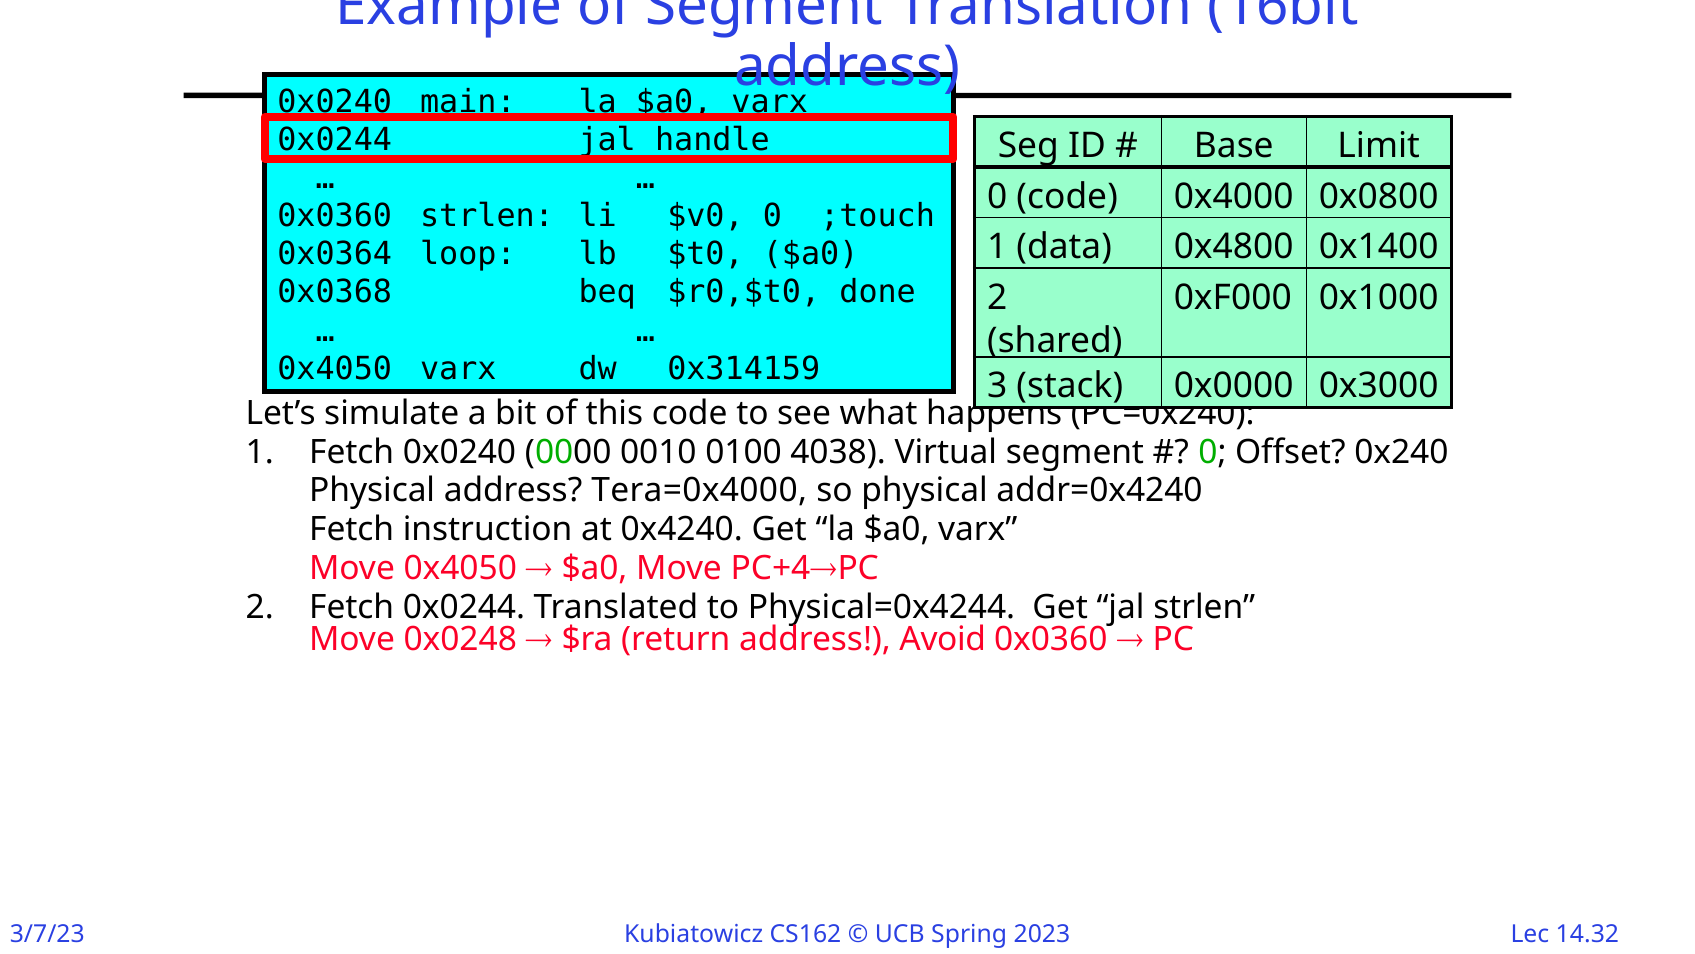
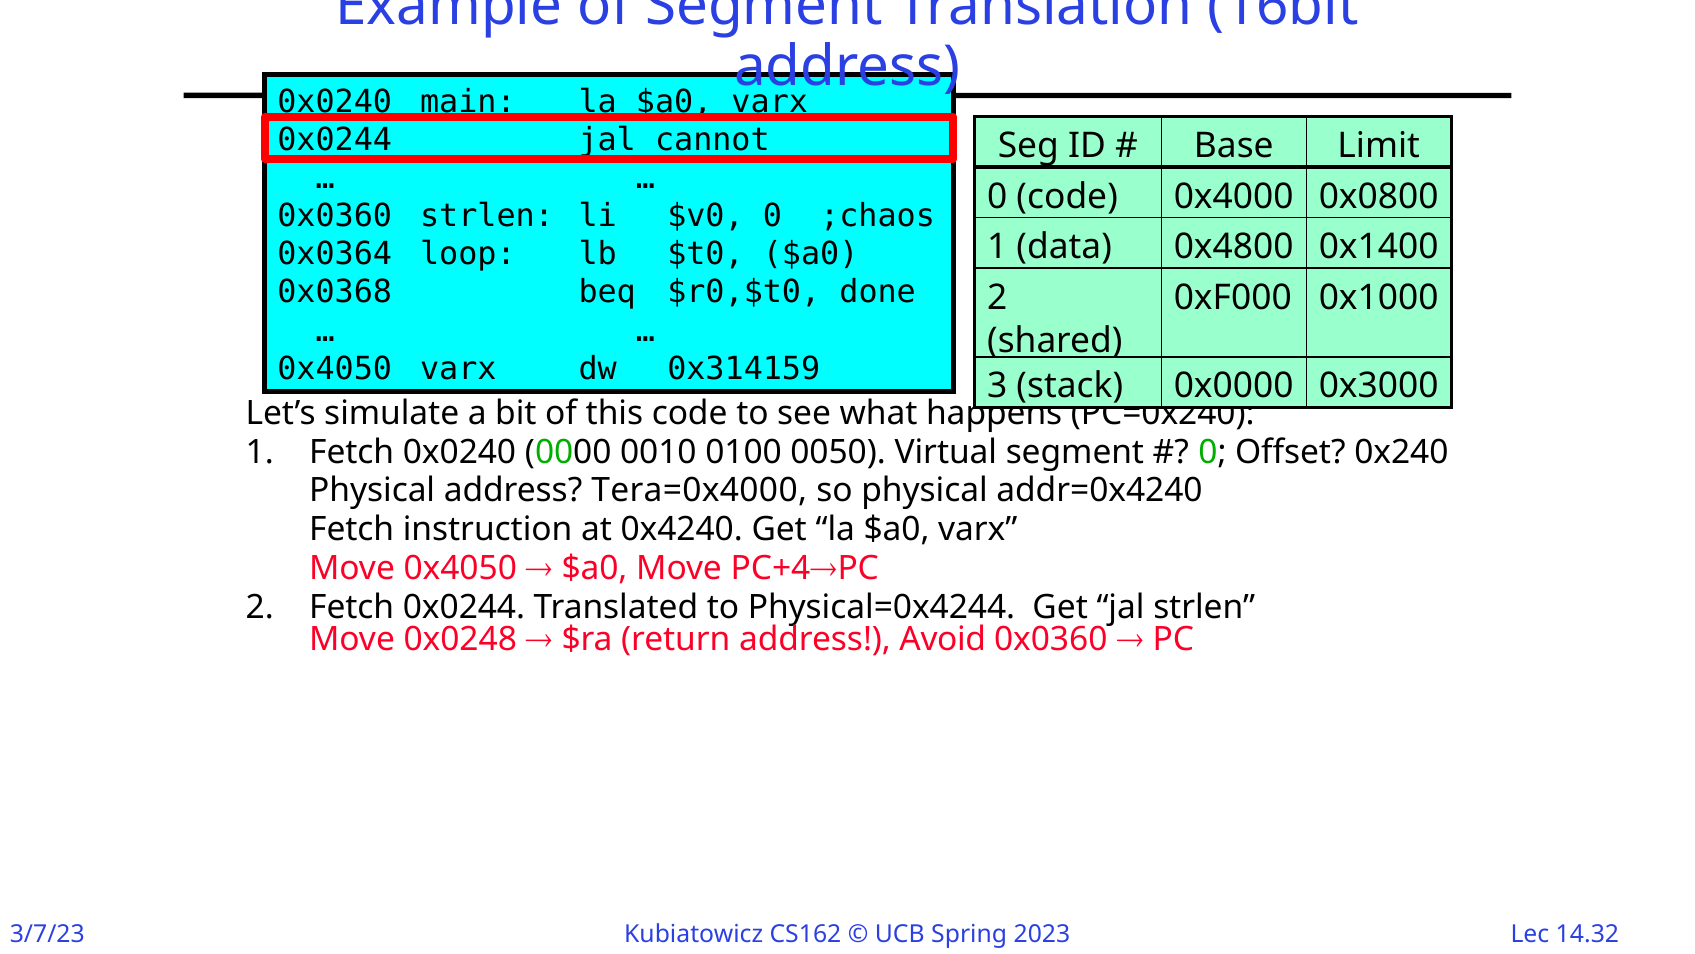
handle: handle -> cannot (712, 140)
;touch: ;touch -> ;chaos (878, 216)
4038: 4038 -> 0050 (838, 452)
